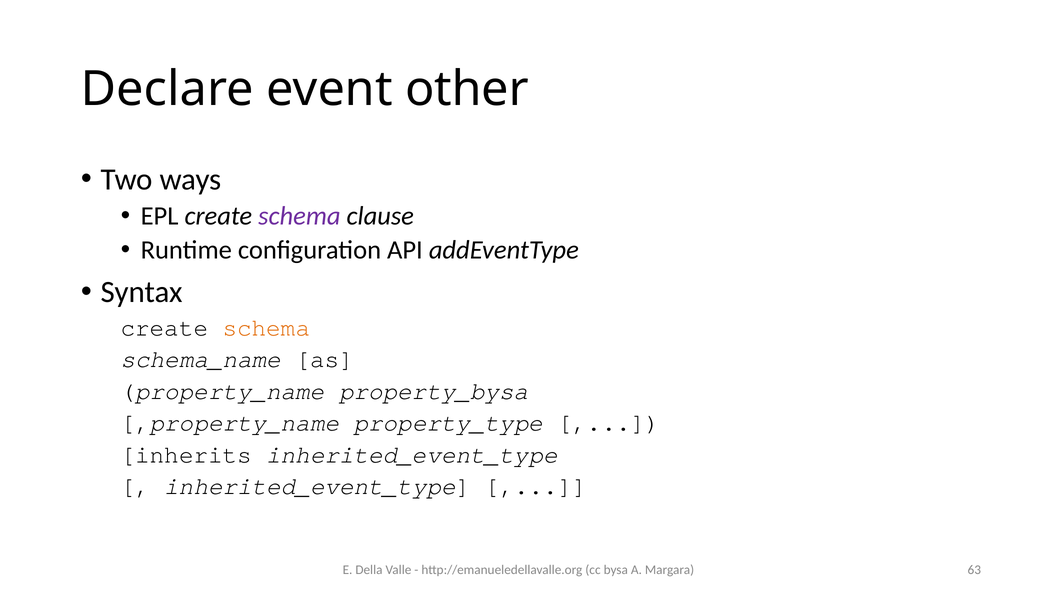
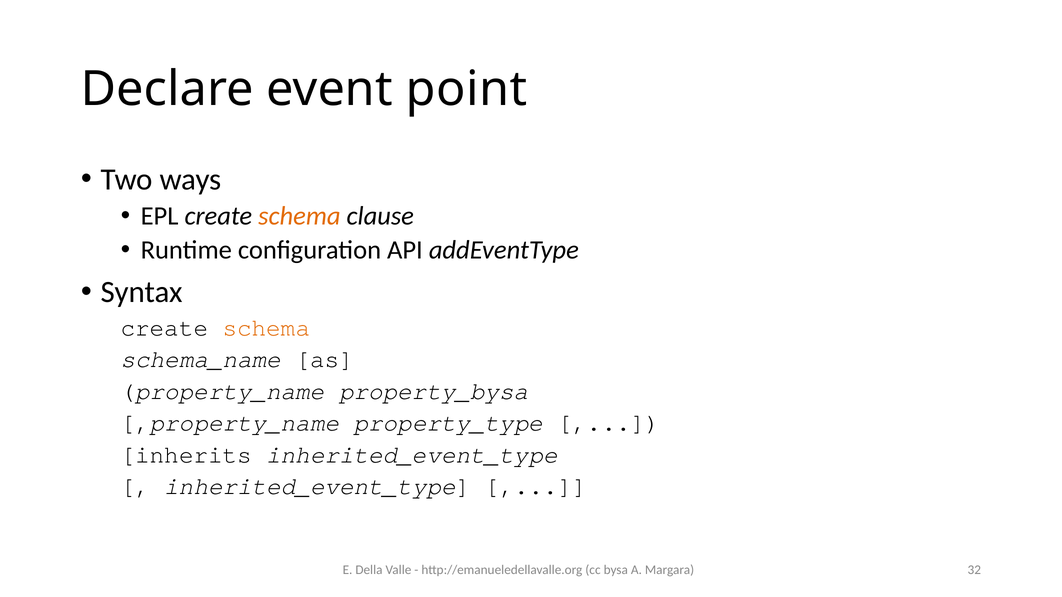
other: other -> point (467, 89)
schema colour: purple -> orange (299, 216)
63: 63 -> 32 (974, 570)
